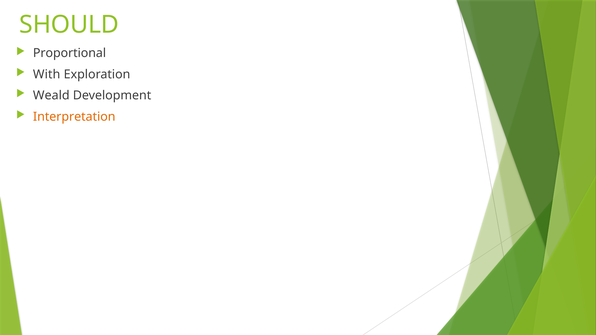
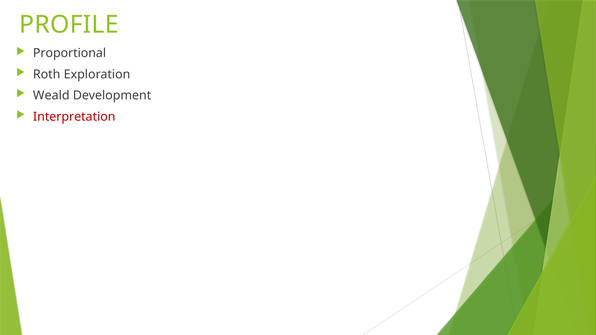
SHOULD: SHOULD -> PROFILE (69, 25)
With: With -> Roth (47, 74)
Interpretation colour: orange -> red (74, 117)
